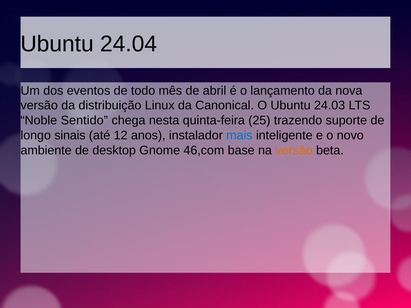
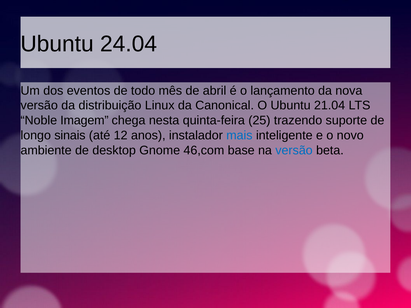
24.03: 24.03 -> 21.04 (330, 106)
Sentido: Sentido -> Imagem (84, 121)
versão colour: orange -> blue (294, 150)
